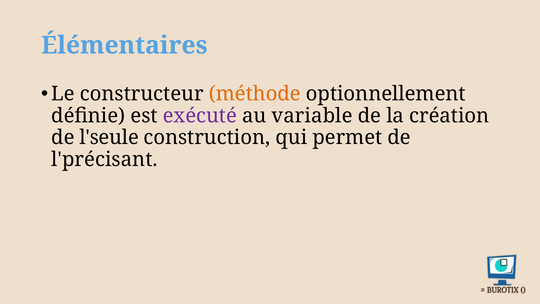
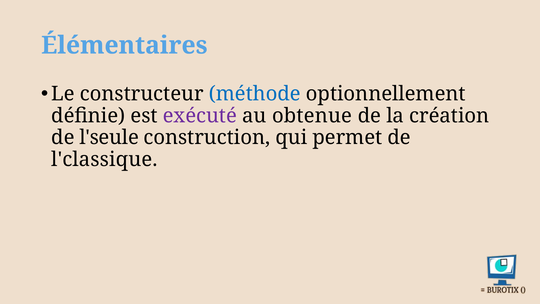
méthode colour: orange -> blue (255, 94)
variable: variable -> obtenue (312, 116)
l'précisant: l'précisant -> l'classique (104, 159)
